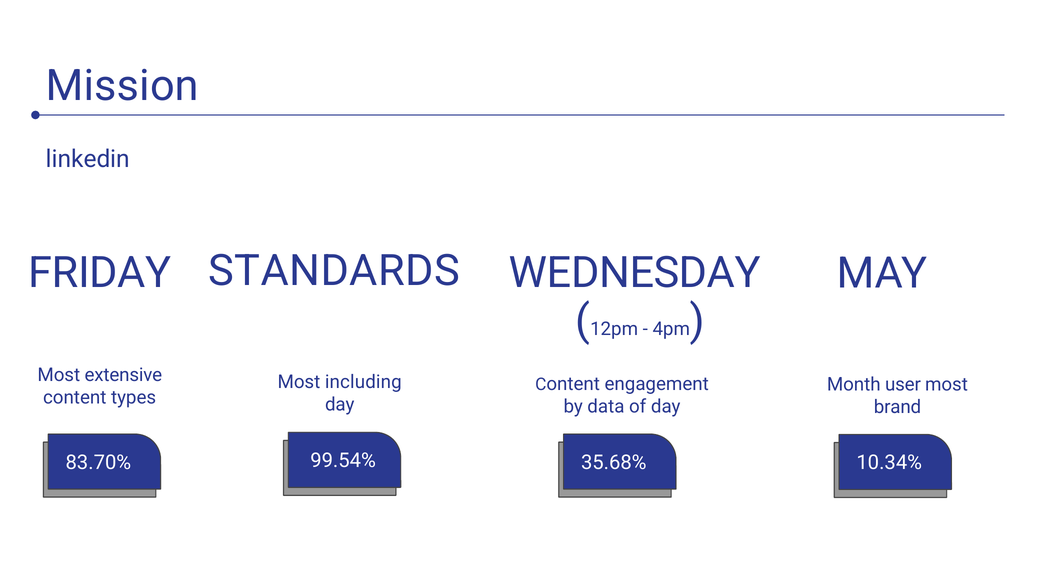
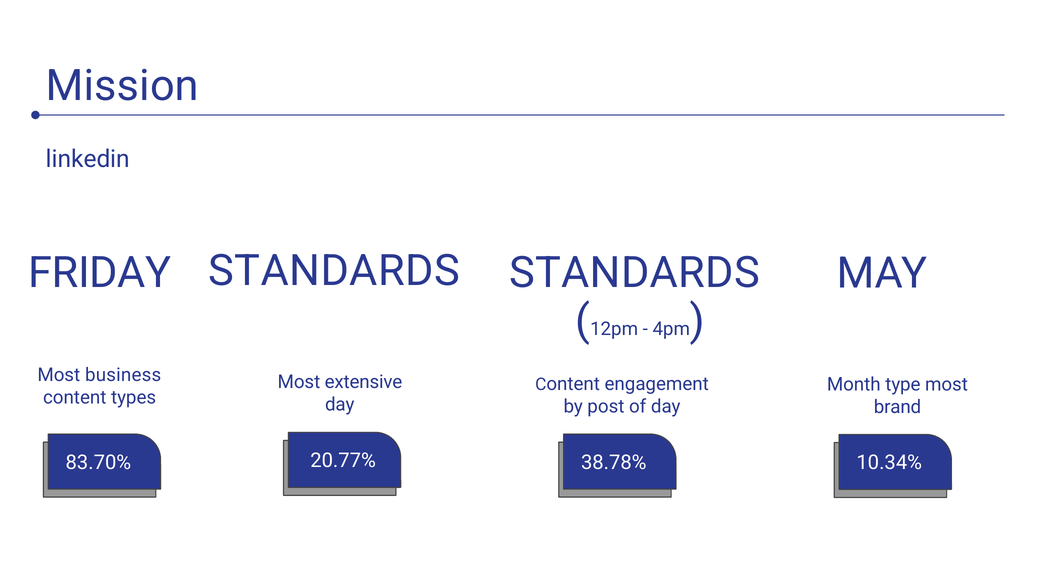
WEDNESDAY: WEDNESDAY -> STANDARDS (634, 273)
extensive: extensive -> business (123, 375)
including: including -> extensive (363, 382)
user: user -> type (903, 385)
data: data -> post (606, 407)
99.54%: 99.54% -> 20.77% (343, 460)
35.68%: 35.68% -> 38.78% (614, 463)
